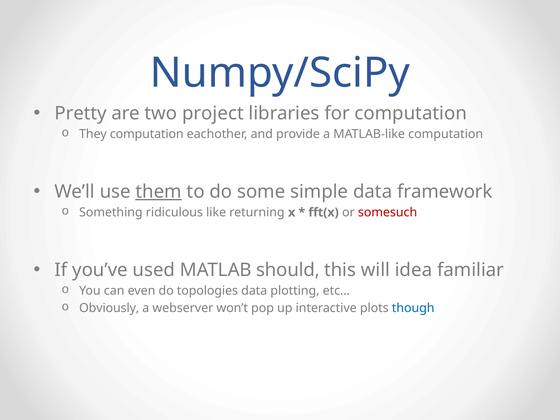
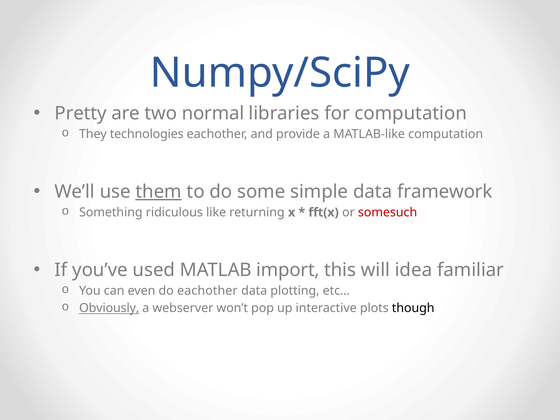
project: project -> normal (213, 113)
They computation: computation -> technologies (147, 134)
should: should -> import (288, 270)
do topologies: topologies -> eachother (207, 291)
Obviously underline: none -> present (109, 308)
though colour: blue -> black (413, 308)
